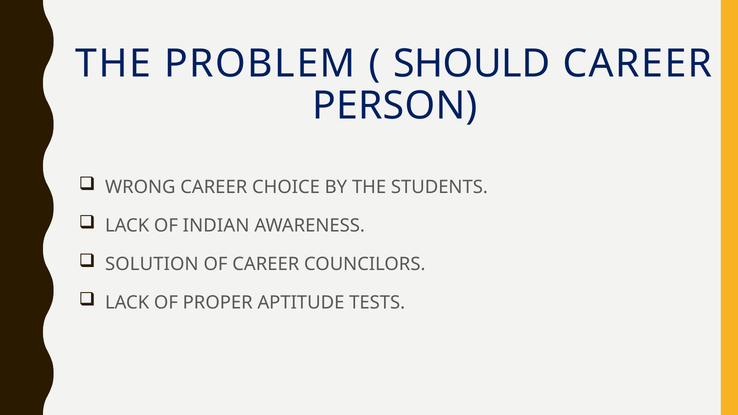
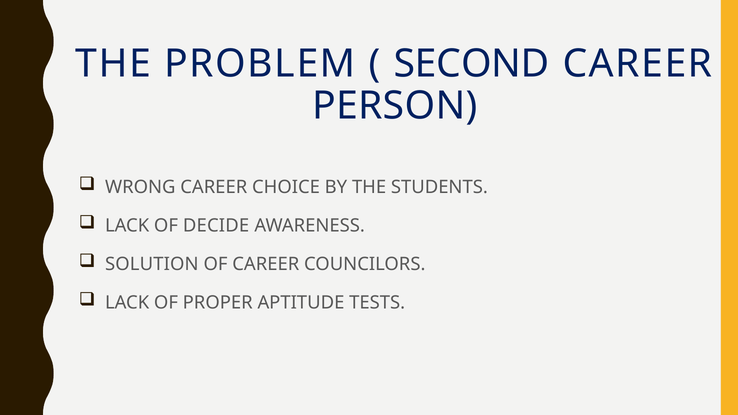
SHOULD: SHOULD -> SECOND (472, 64)
INDIAN: INDIAN -> DECIDE (216, 226)
